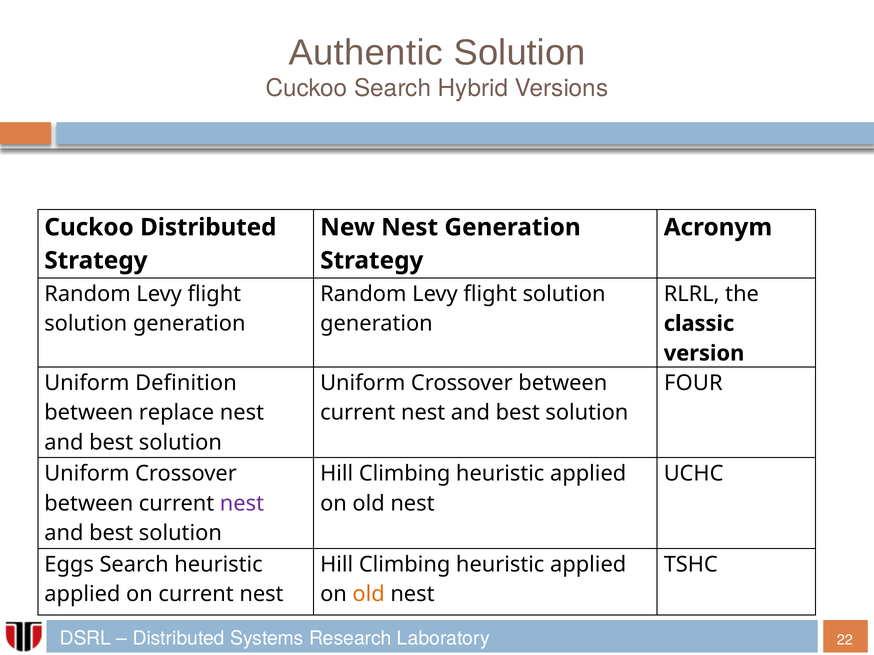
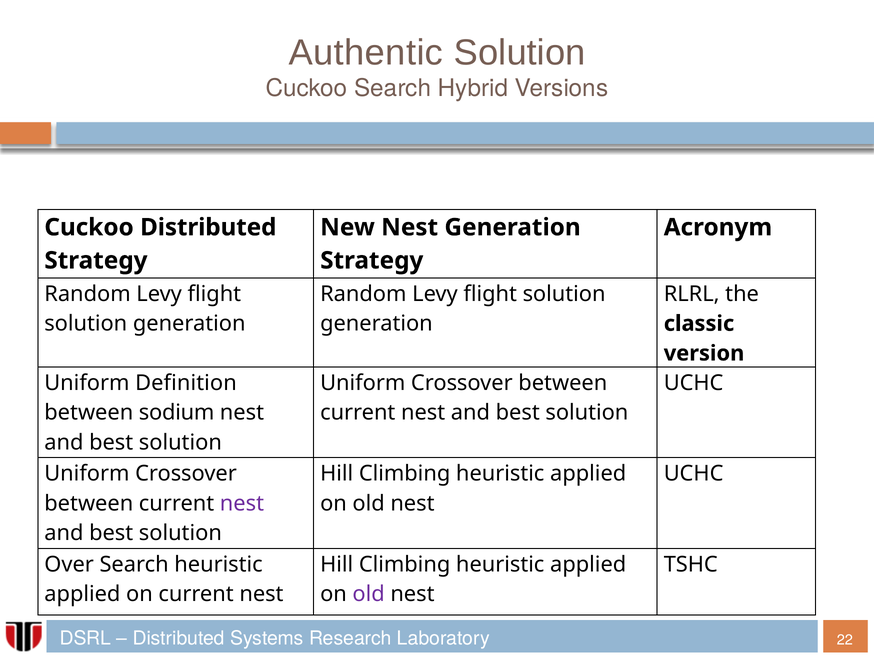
FOUR: FOUR -> UCHC (694, 383)
replace: replace -> sodium (177, 413)
Eggs: Eggs -> Over (69, 565)
old colour: orange -> purple (369, 595)
